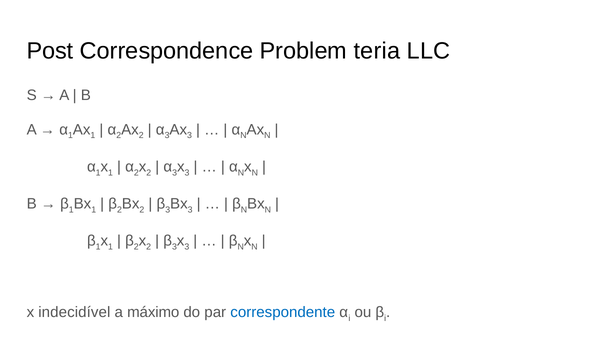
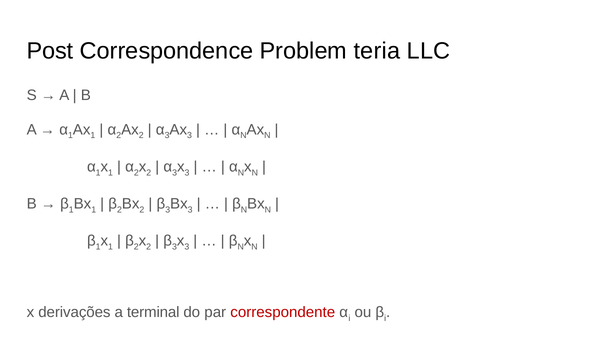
indecidível: indecidível -> derivações (74, 312)
máximo: máximo -> terminal (153, 312)
correspondente colour: blue -> red (283, 312)
